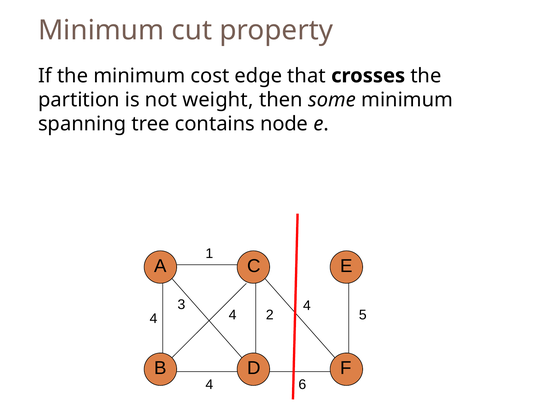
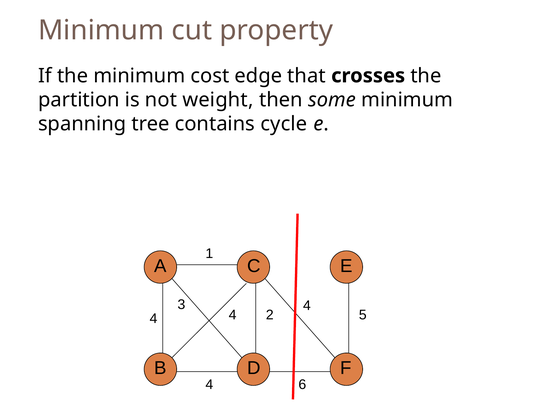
node: node -> cycle (284, 124)
